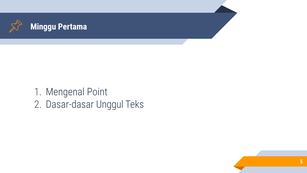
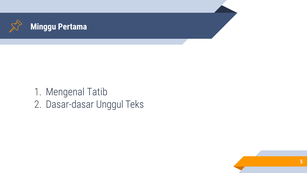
Point: Point -> Tatib (97, 92)
